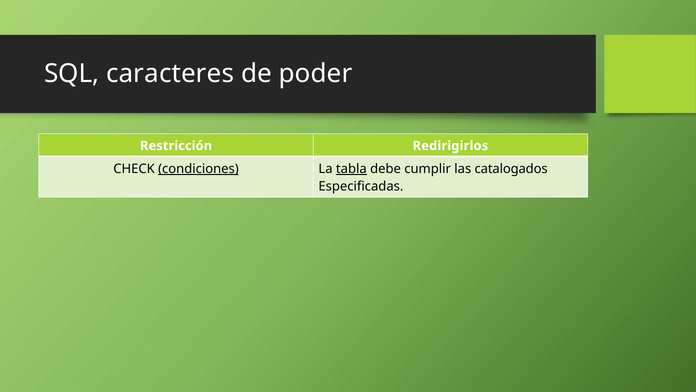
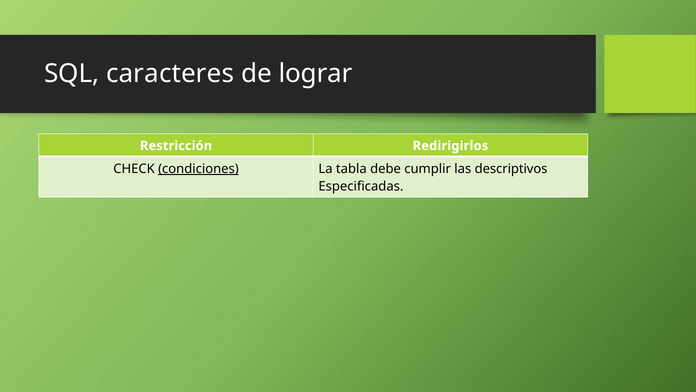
poder: poder -> lograr (316, 74)
tabla underline: present -> none (351, 169)
catalogados: catalogados -> descriptivos (511, 169)
